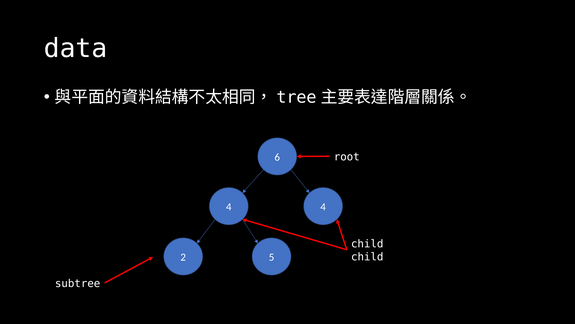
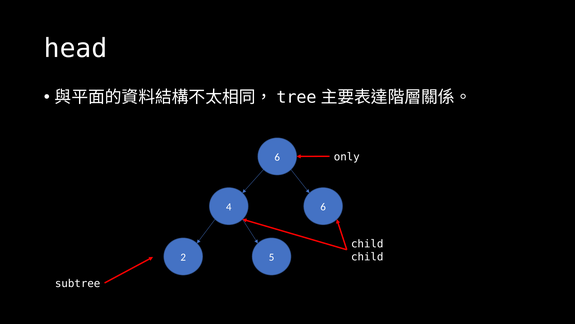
data: data -> head (76, 48)
root: root -> only (347, 157)
4 4: 4 -> 6 (323, 207)
